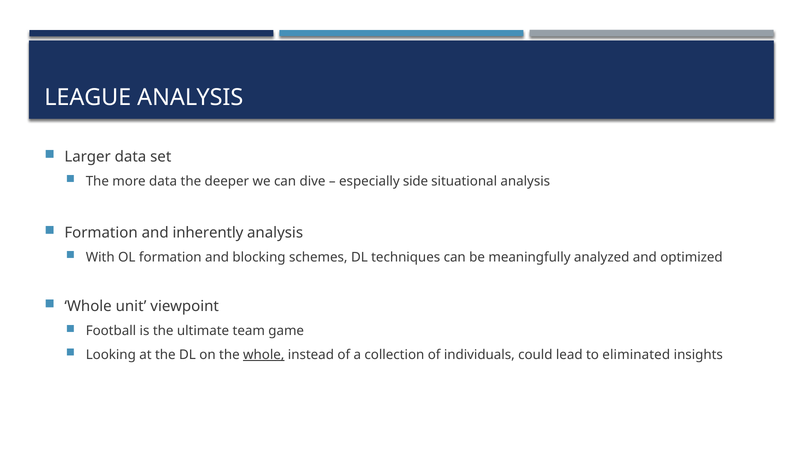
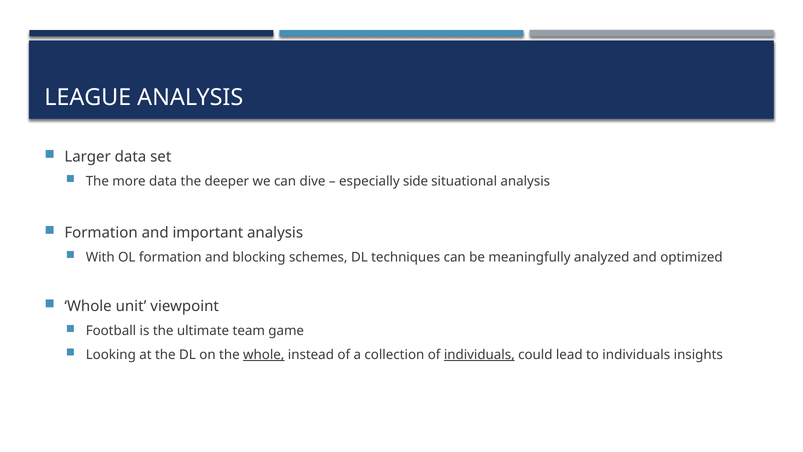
inherently: inherently -> important (208, 233)
individuals underline: none -> present (479, 355)
to eliminated: eliminated -> individuals (636, 355)
